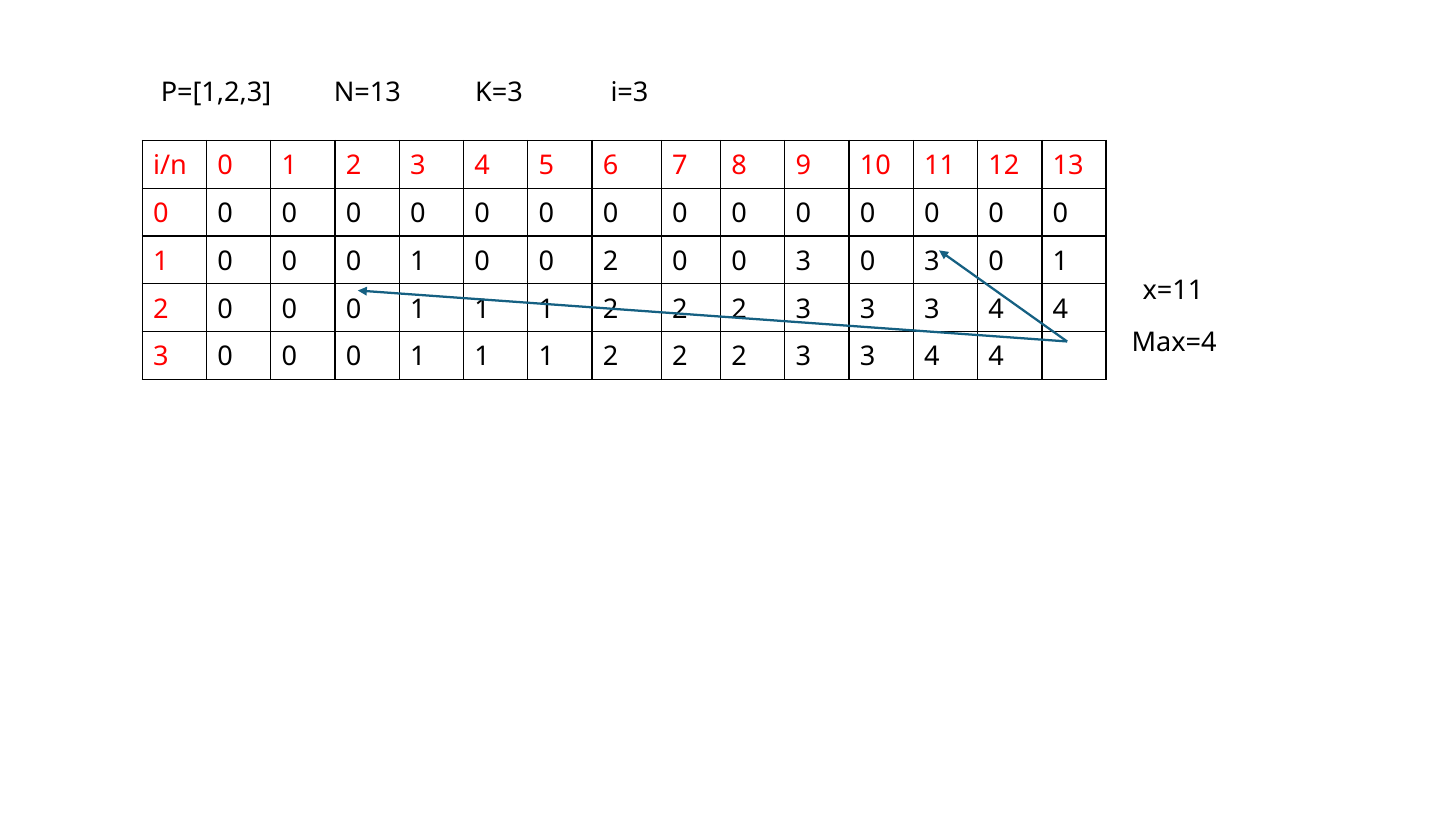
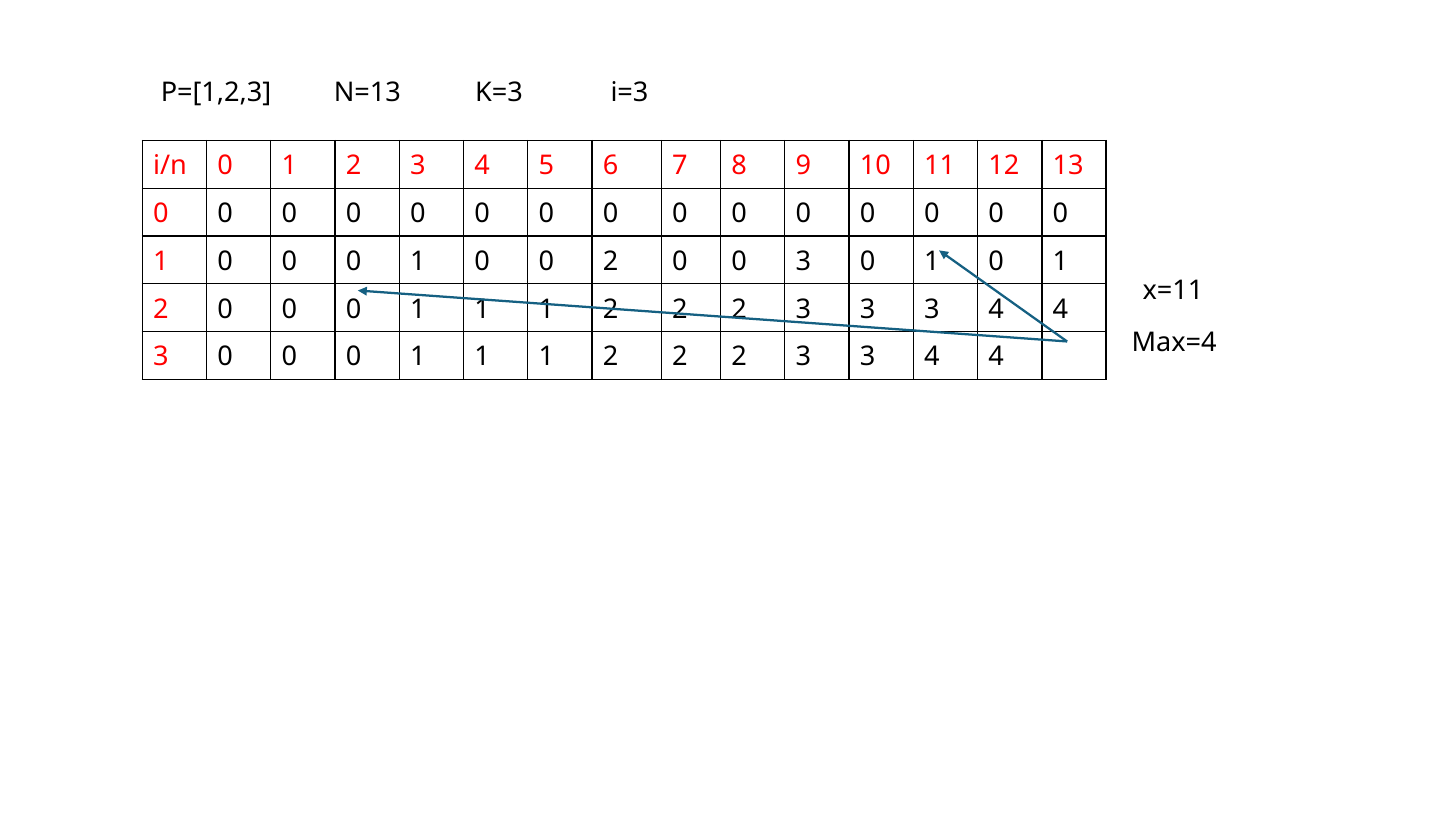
3 0 3: 3 -> 1 (932, 262)
